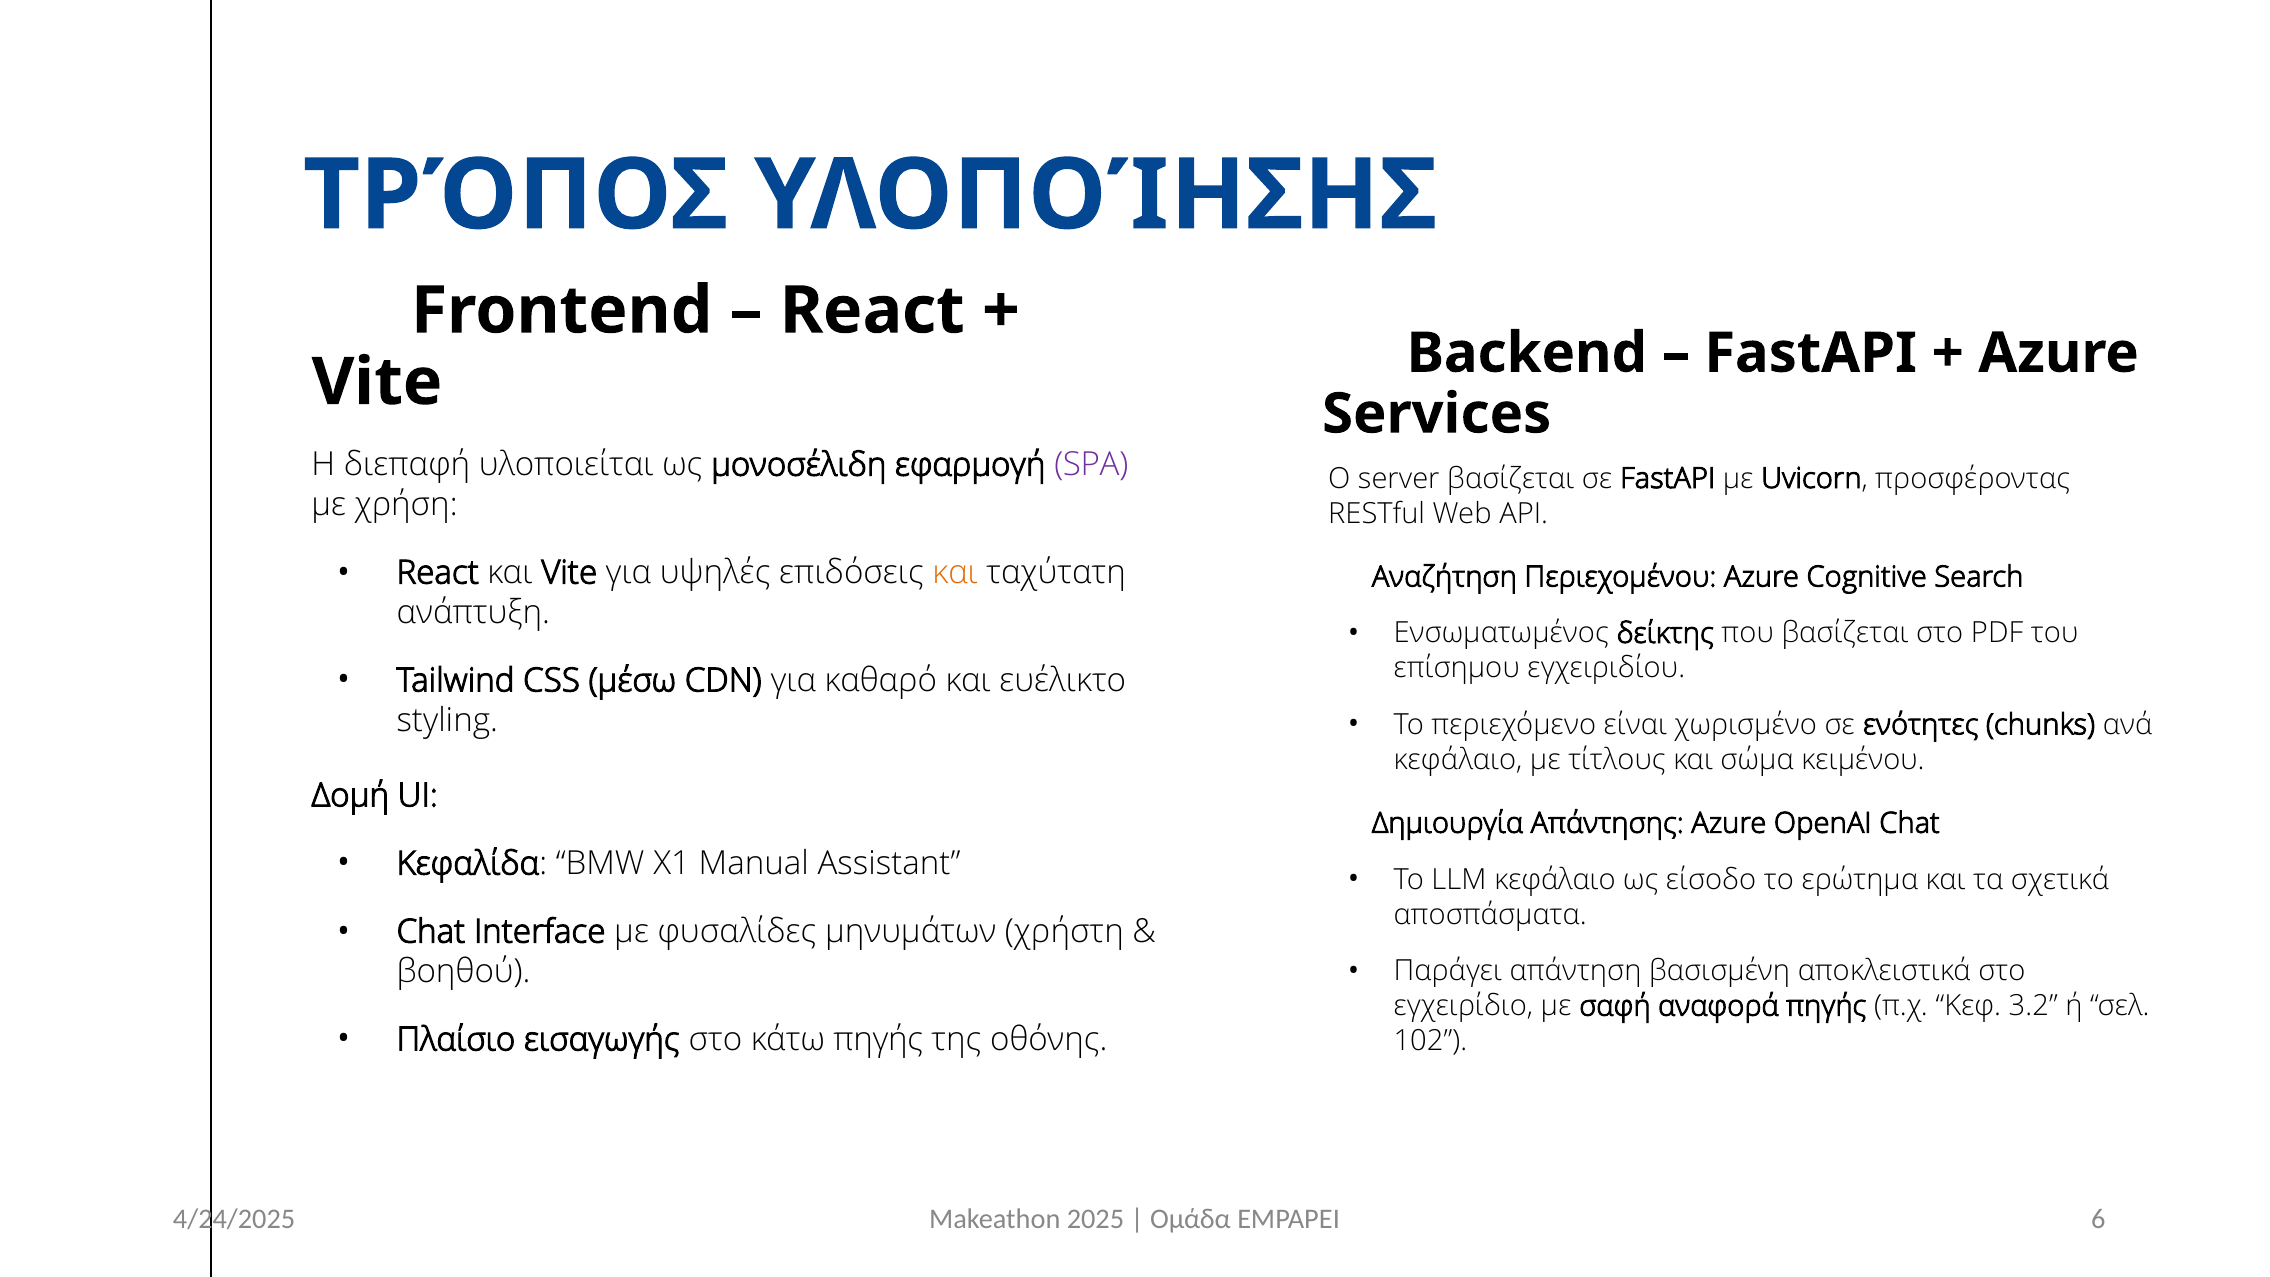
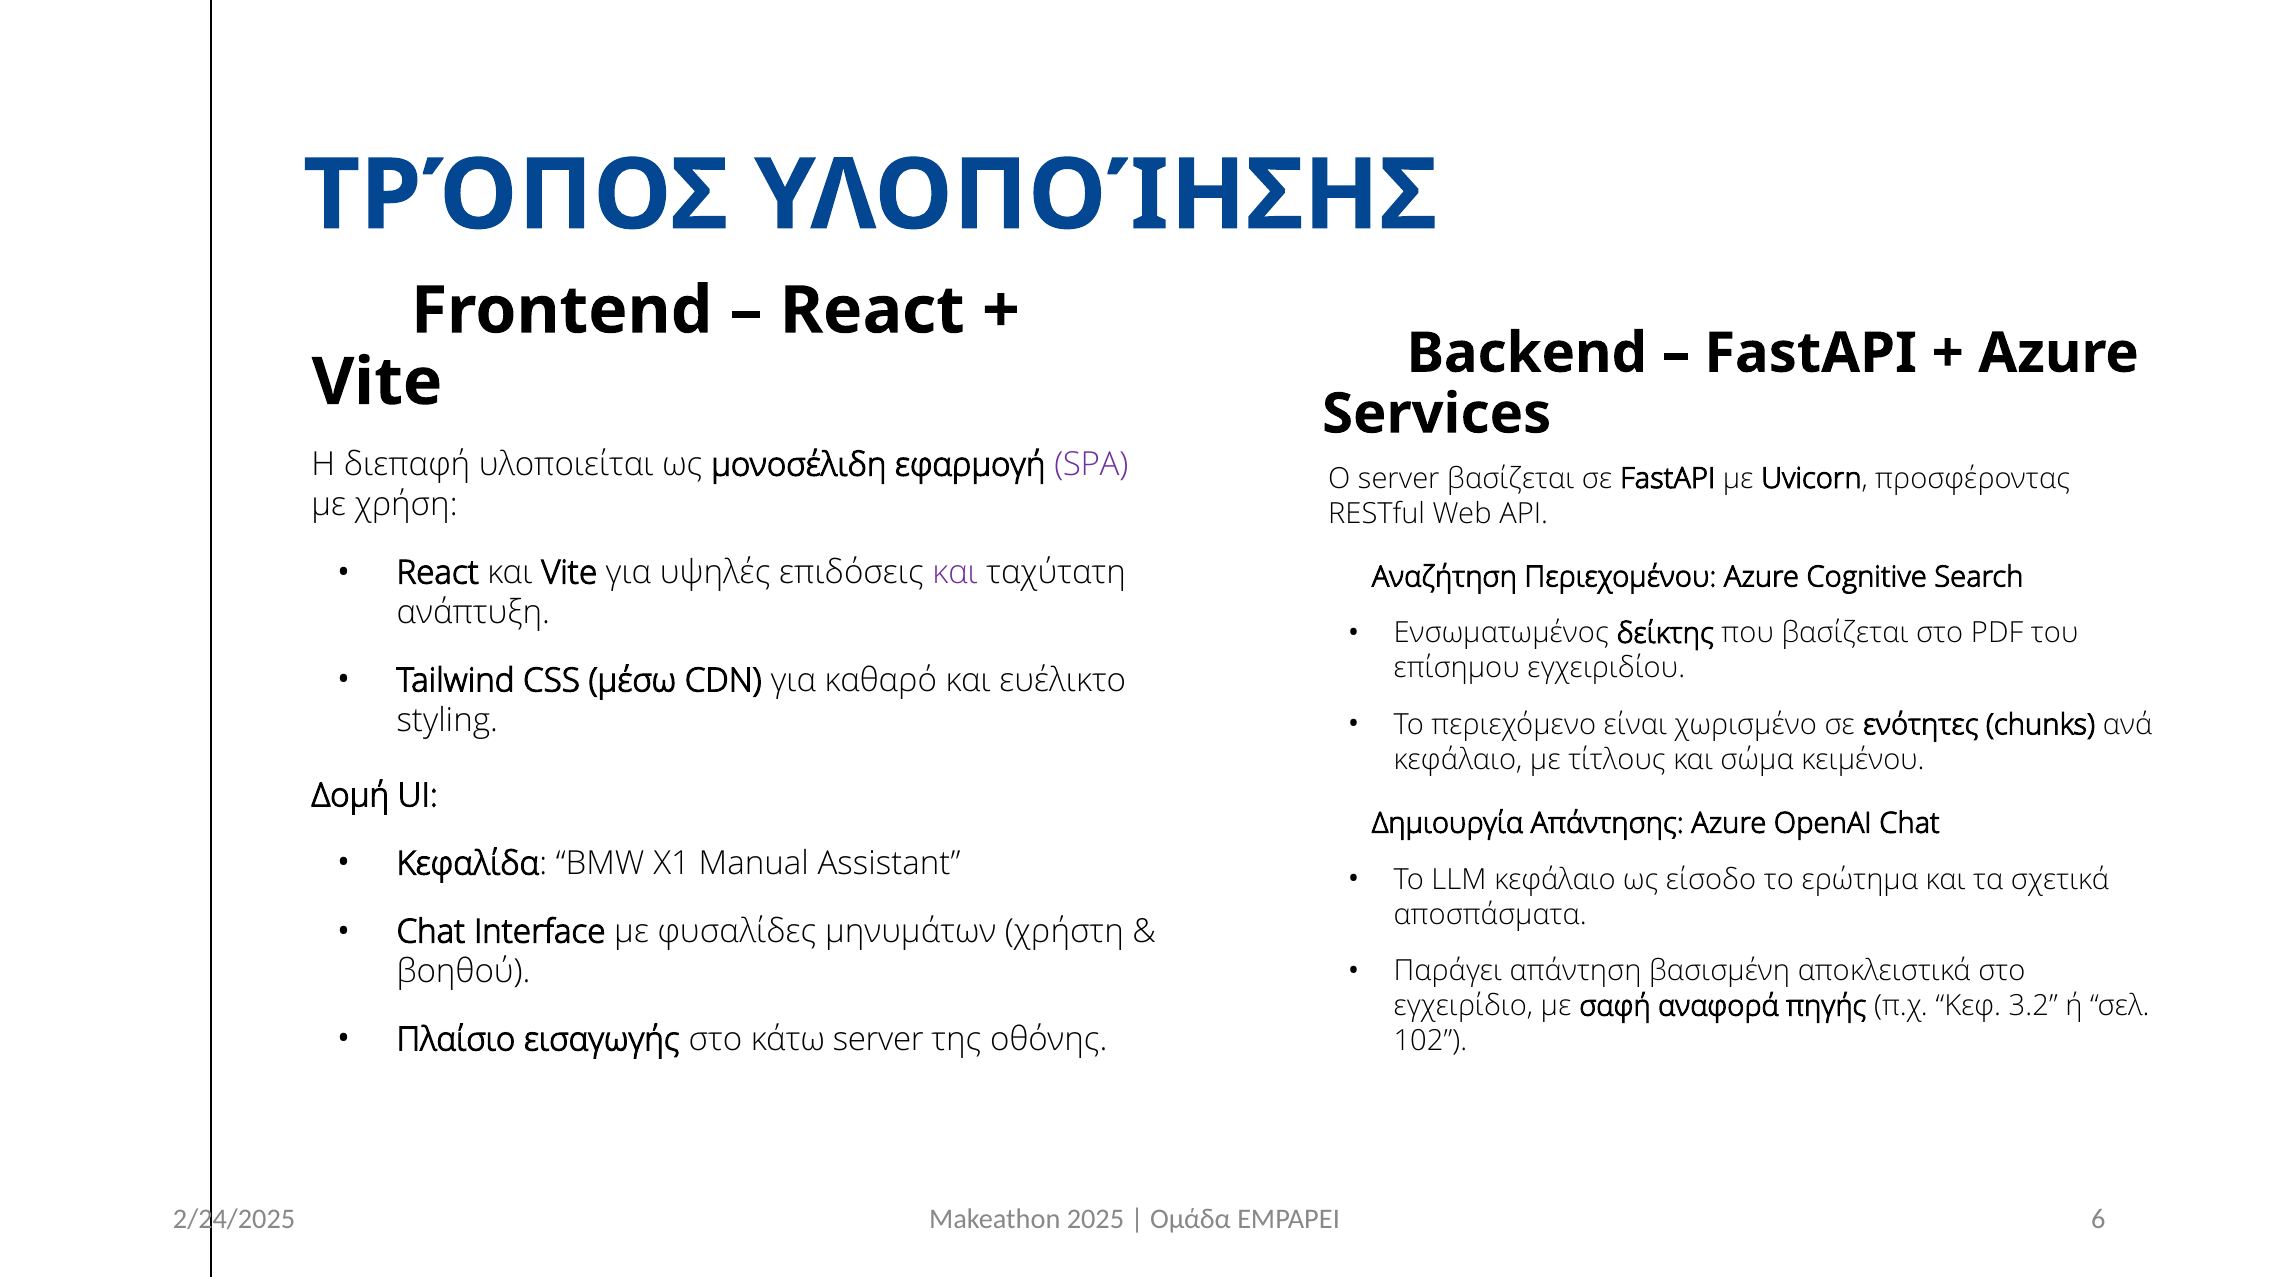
και colour: orange -> purple (955, 573)
κάτω πηγής: πηγής -> server (878, 1039)
4/24/2025: 4/24/2025 -> 2/24/2025 (234, 1219)
